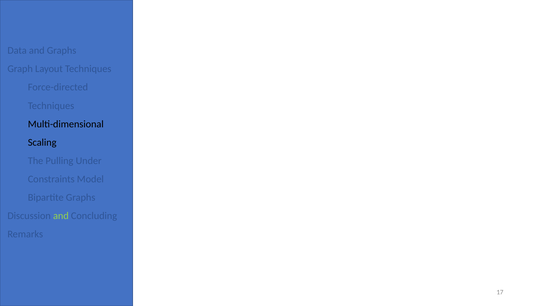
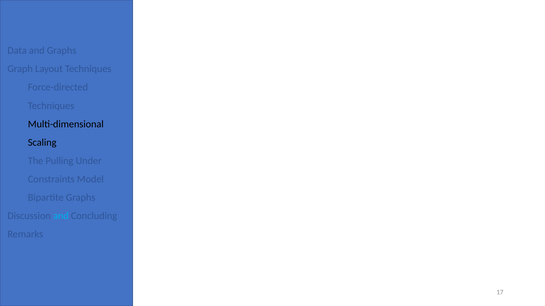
and colour: light green -> light blue (61, 216)
